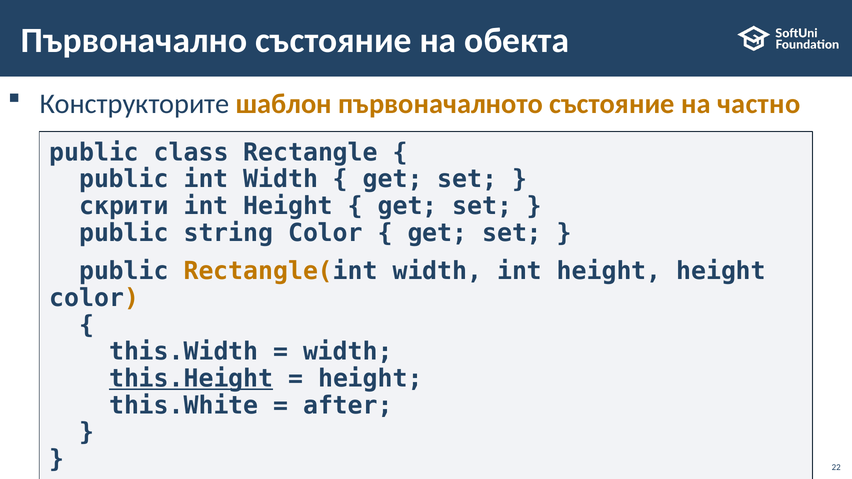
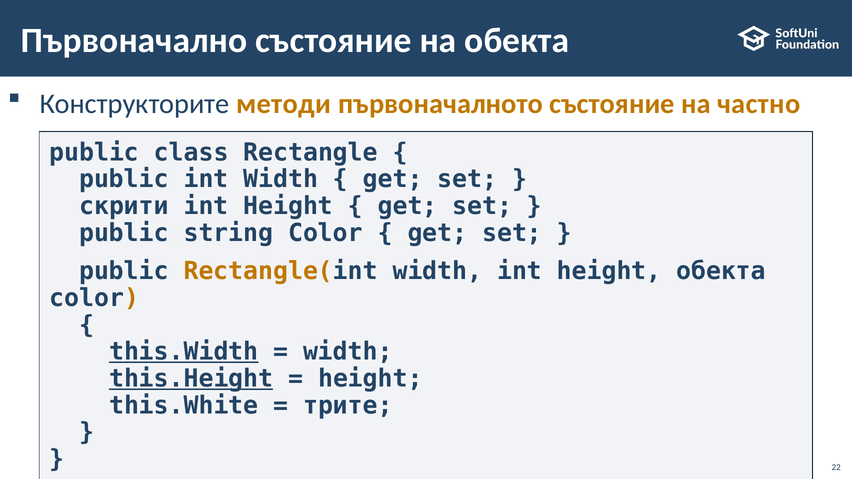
шаблон: шаблон -> методи (284, 104)
height height: height -> обекта (721, 271)
this.Width underline: none -> present (184, 352)
after: after -> трите (348, 406)
